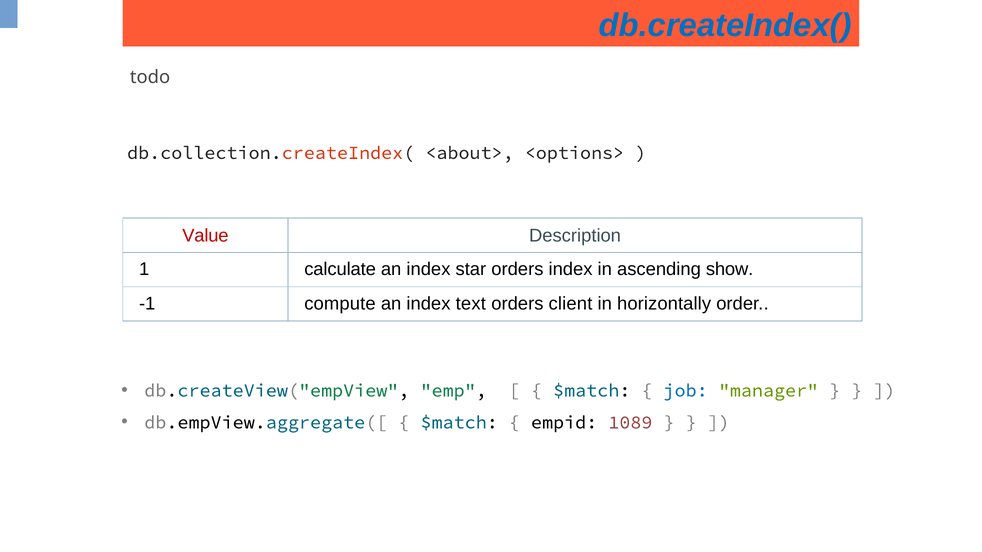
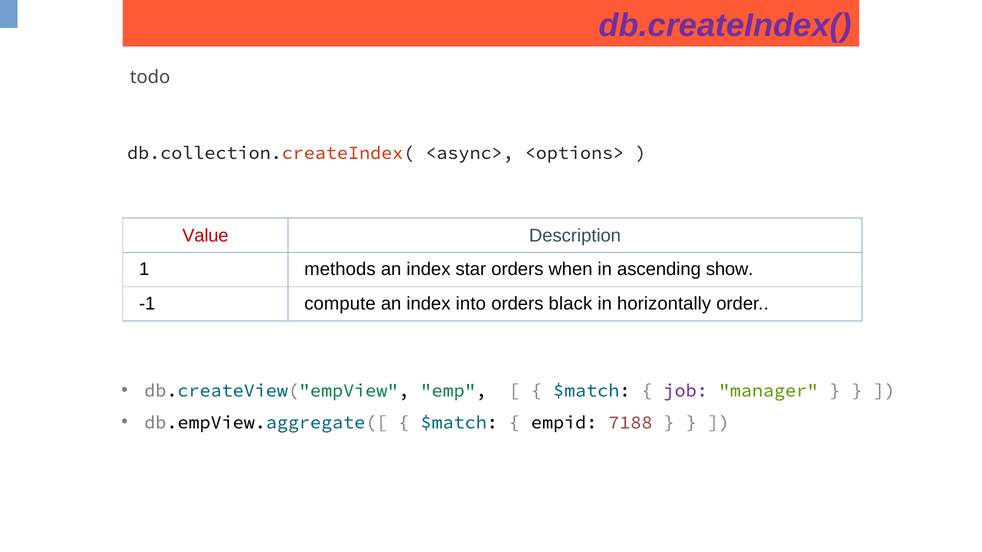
db.createIndex( colour: blue -> purple (725, 26)
<about>: <about> -> <async> (470, 153)
calculate: calculate -> methods (340, 269)
orders index: index -> when (571, 269)
text: text -> into (471, 304)
client: client -> black (570, 304)
job colour: blue -> purple (686, 391)
1089: 1089 -> 7188 (630, 423)
